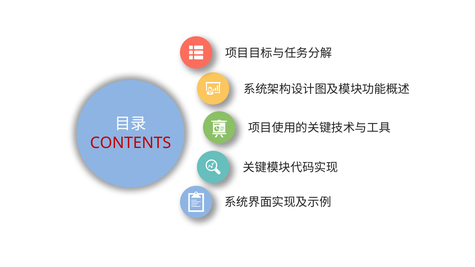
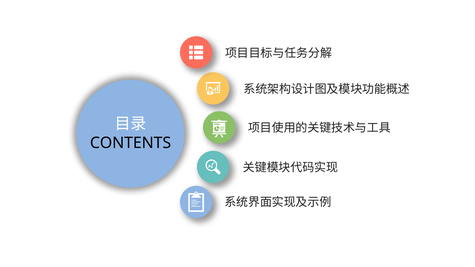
CONTENTS colour: red -> black (131, 143)
